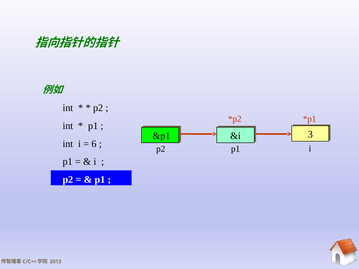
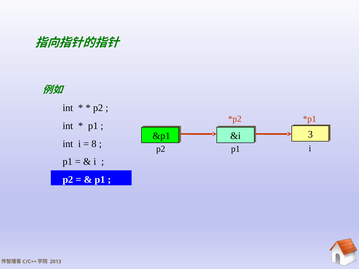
6: 6 -> 8 (94, 144)
